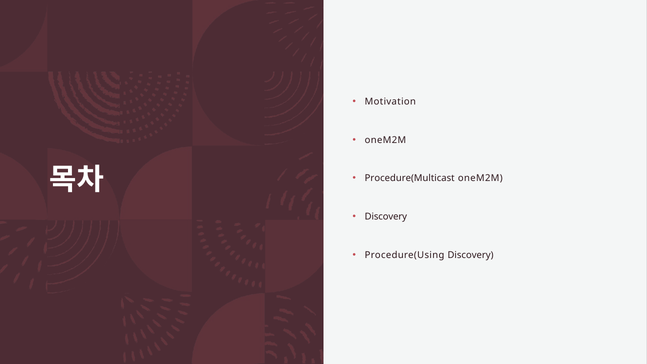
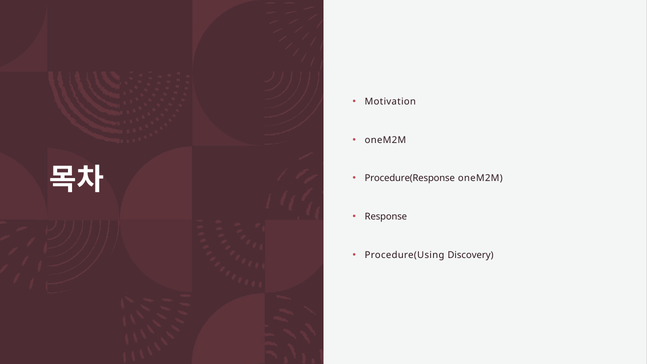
Procedure(Multicast: Procedure(Multicast -> Procedure(Response (410, 178)
Discovery: Discovery -> Response (386, 217)
